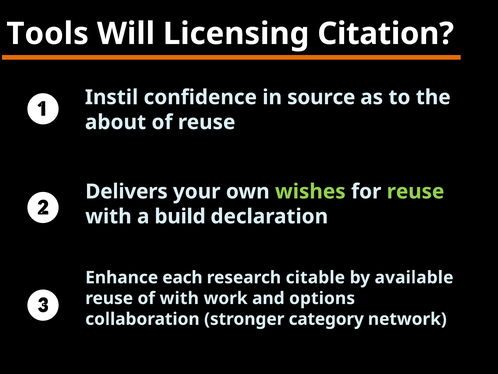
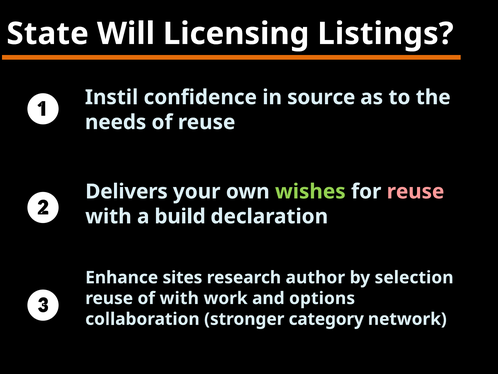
Tools: Tools -> State (48, 34)
Citation: Citation -> Listings (385, 34)
about: about -> needs (116, 122)
reuse colour: light green -> pink (416, 191)
each: each -> sites (182, 277)
citable: citable -> author (315, 277)
available: available -> selection (414, 277)
